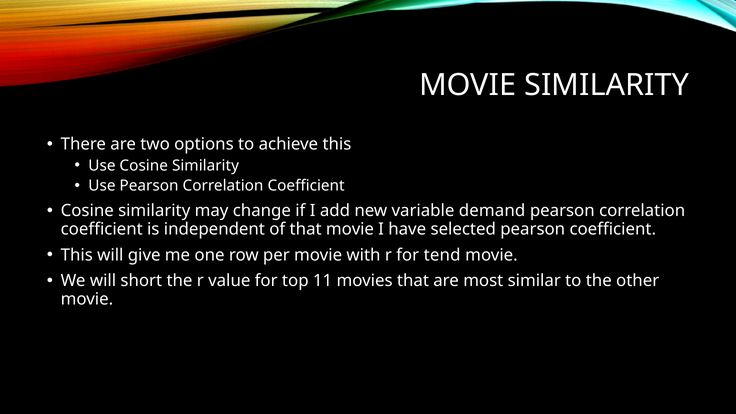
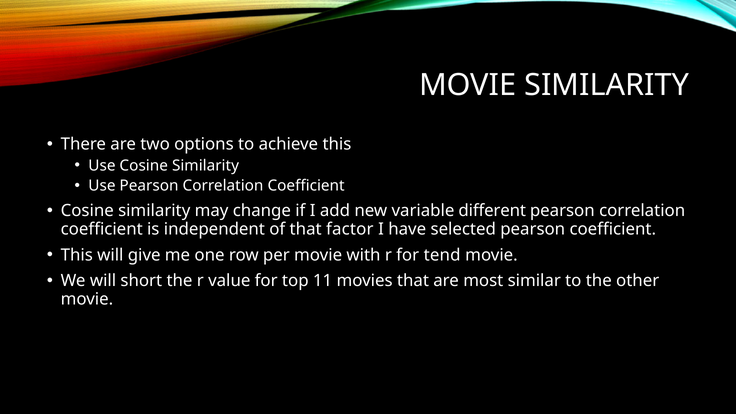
demand: demand -> different (492, 211)
that movie: movie -> factor (350, 229)
